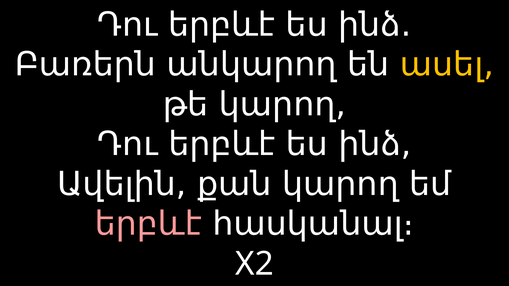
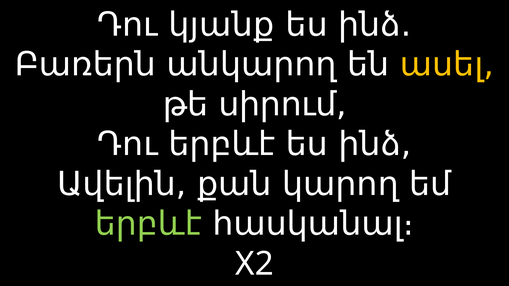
երբևէ: երբևէ -> կյանք (221, 25)
թե կարող: կարող -> սիրում (283, 105)
երբևէ colour: pink -> light green (148, 224)
